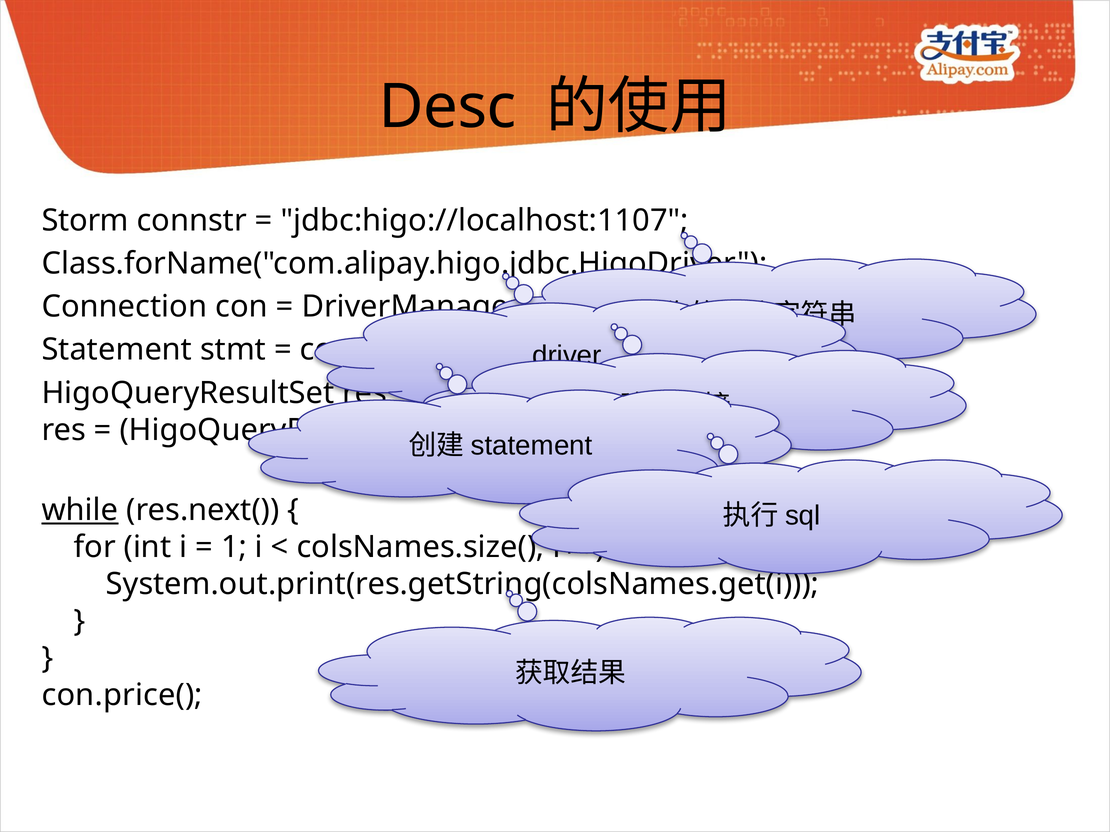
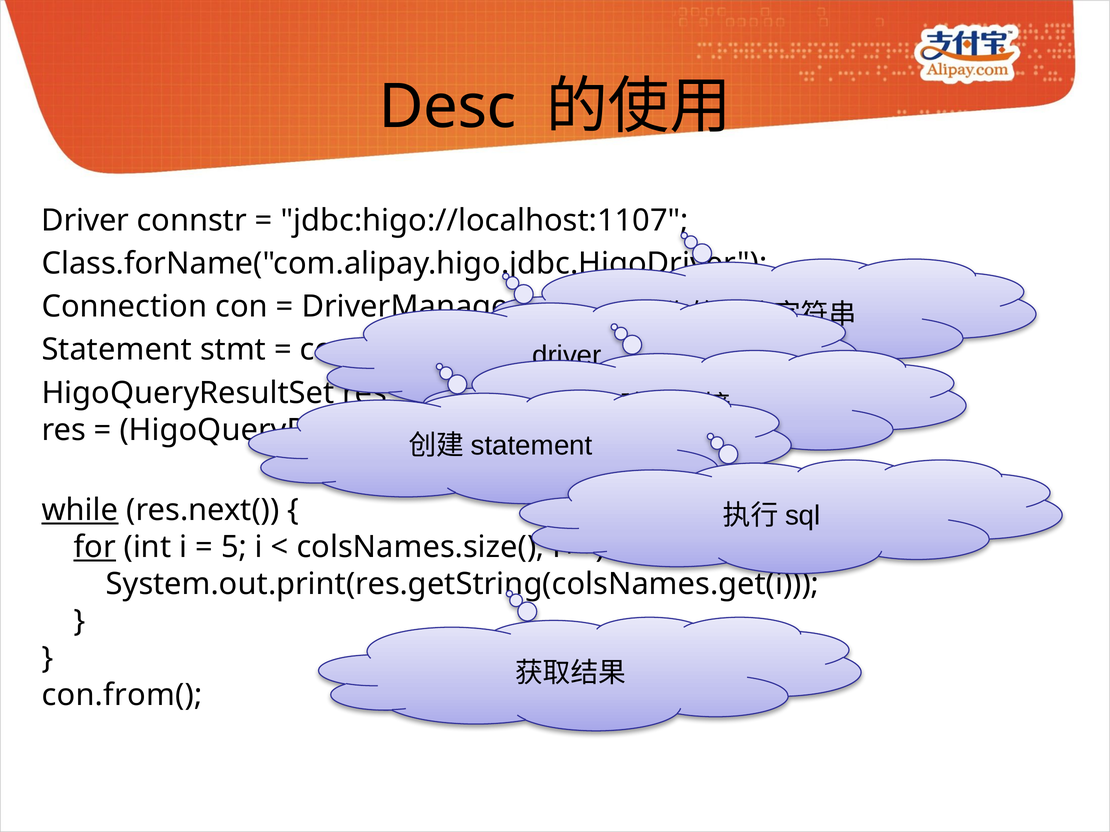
Storm: Storm -> Driver (85, 220)
for underline: none -> present (95, 547)
1: 1 -> 5 (234, 547)
con.price(: con.price( -> con.from( (122, 695)
